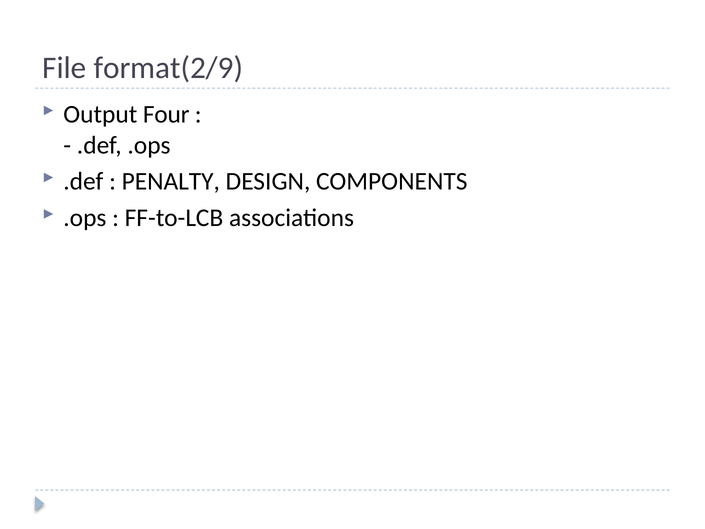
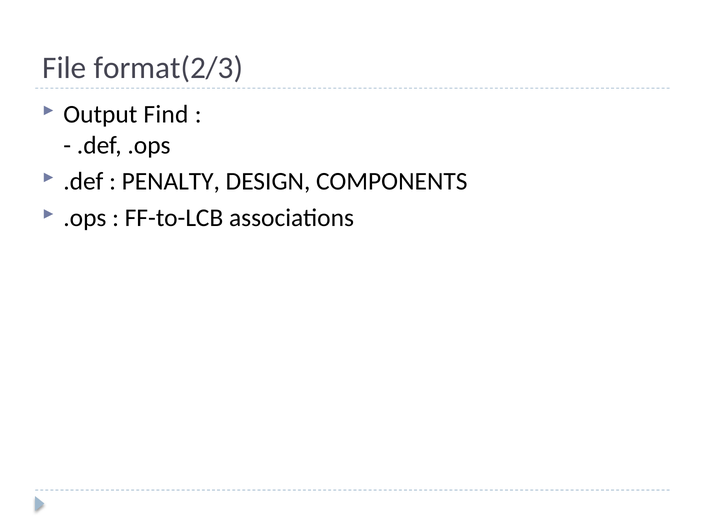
format(2/9: format(2/9 -> format(2/3 (168, 68)
Four: Four -> Find (166, 115)
